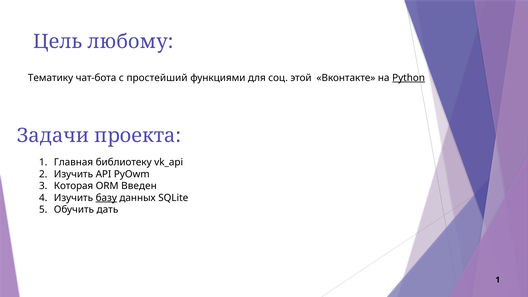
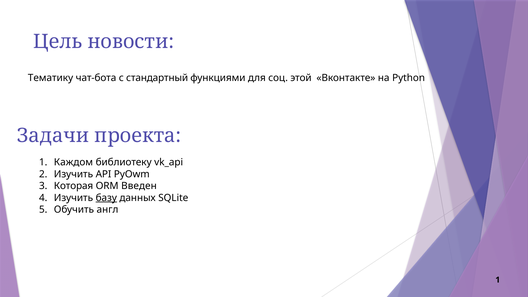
любому: любому -> новости (131, 42)
простейший: простейший -> стандартный (157, 78)
Python underline: present -> none (409, 78)
Главная: Главная -> Каждом (73, 162)
дать: дать -> англ (107, 210)
